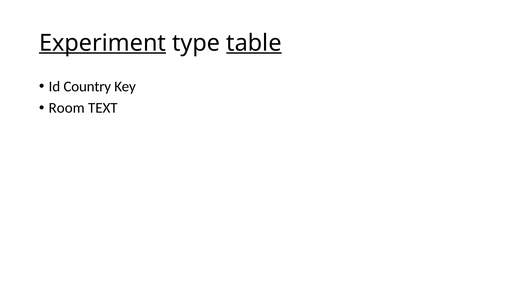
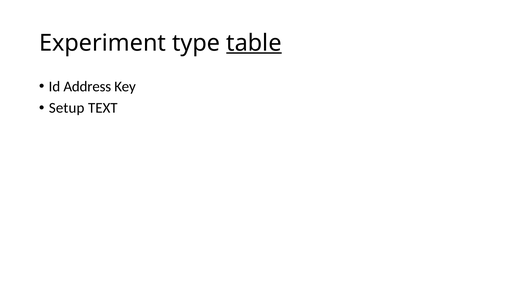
Experiment underline: present -> none (103, 43)
Country: Country -> Address (87, 87)
Room: Room -> Setup (67, 108)
